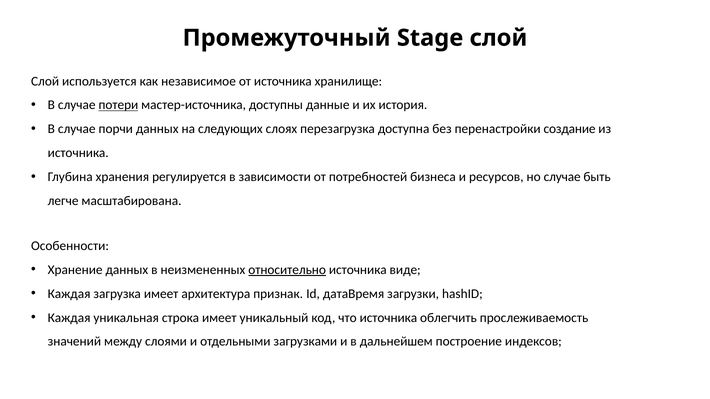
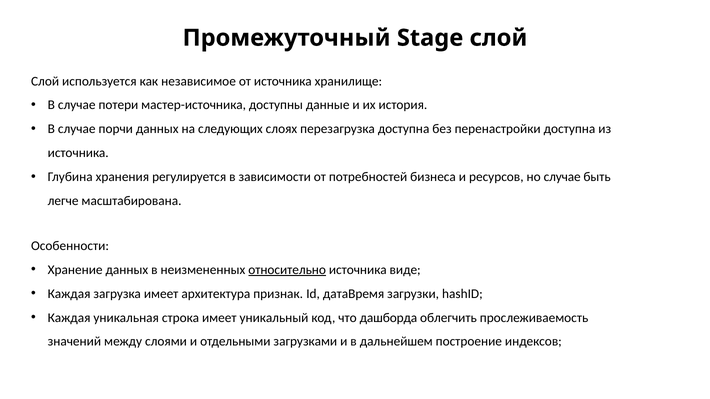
потери underline: present -> none (118, 105)
перенастройки создание: создание -> доступна (569, 129)
что источника: источника -> дашборда (388, 318)
